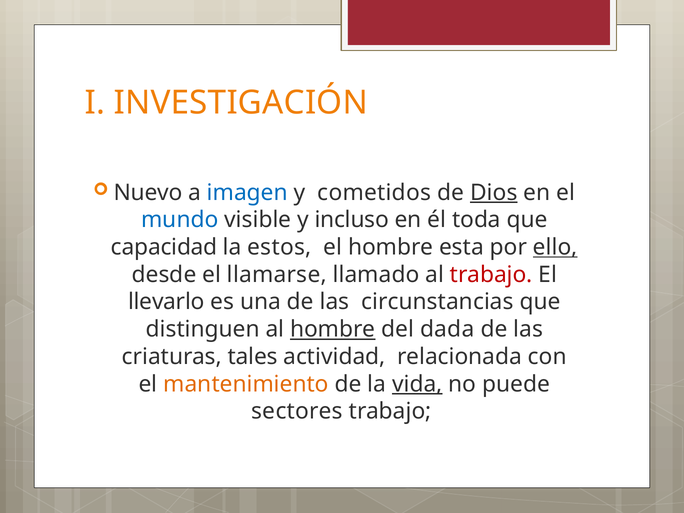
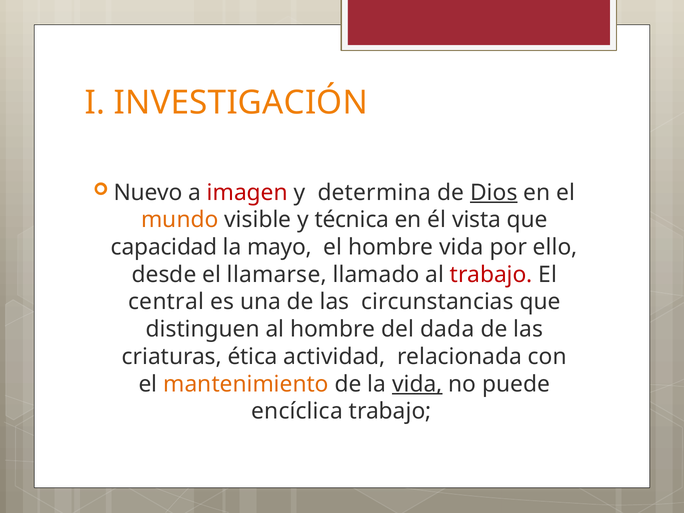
imagen colour: blue -> red (247, 193)
cometidos: cometidos -> determina (374, 193)
mundo colour: blue -> orange (180, 220)
incluso: incluso -> técnica (352, 220)
toda: toda -> vista (477, 220)
estos: estos -> mayo (280, 247)
hombre esta: esta -> vida (461, 247)
ello underline: present -> none (555, 247)
llevarlo: llevarlo -> central (166, 302)
hombre underline: present -> none (333, 329)
tales: tales -> ética (253, 357)
sectores: sectores -> encíclica (297, 411)
